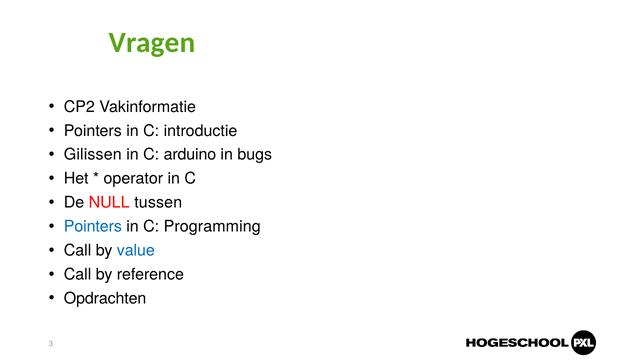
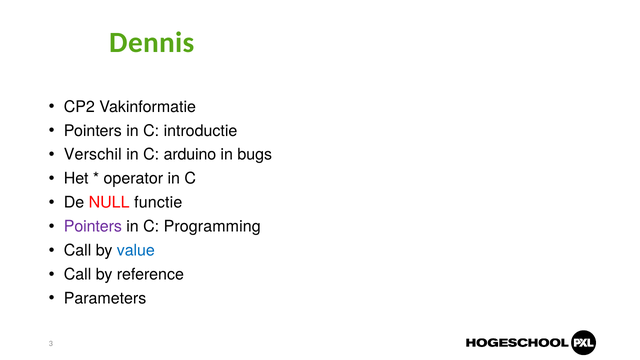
Vragen: Vragen -> Dennis (152, 42)
Gilissen: Gilissen -> Verschil (93, 155)
tussen: tussen -> functie (158, 203)
Pointers colour: blue -> purple (93, 226)
Opdrachten: Opdrachten -> Parameters (105, 298)
